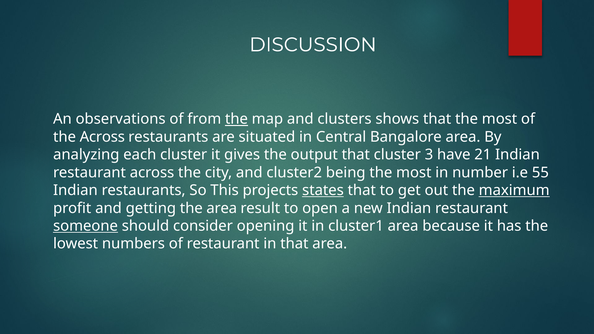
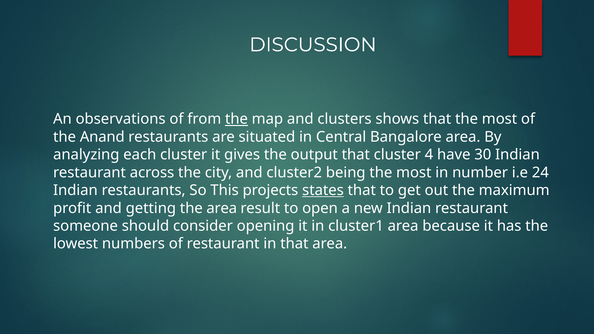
the Across: Across -> Anand (102, 137)
3: 3 -> 4 (429, 155)
21: 21 -> 30 (483, 155)
55: 55 -> 24 (540, 173)
maximum underline: present -> none (514, 190)
someone underline: present -> none (86, 226)
